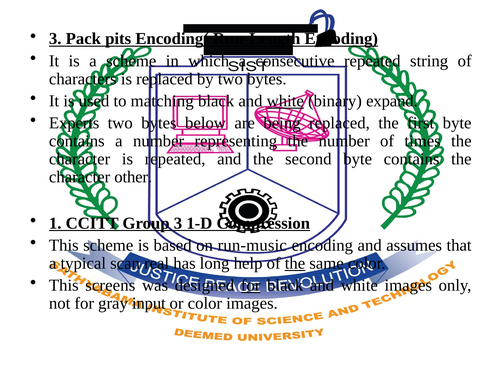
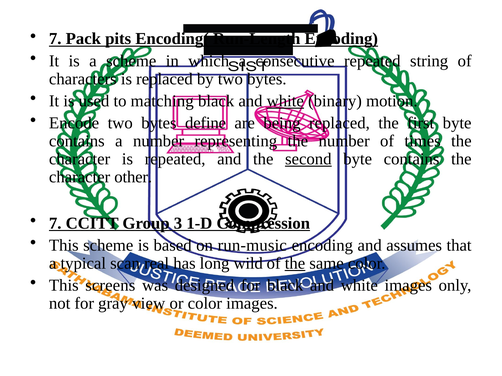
3: 3 -> 7 (55, 39)
expand: expand -> motion (392, 101)
Experts: Experts -> Encode (74, 123)
below: below -> define (206, 123)
second underline: none -> present (308, 159)
1: 1 -> 7 (55, 223)
help: help -> wild (248, 264)
for underline: present -> none (251, 286)
input: input -> view (149, 304)
